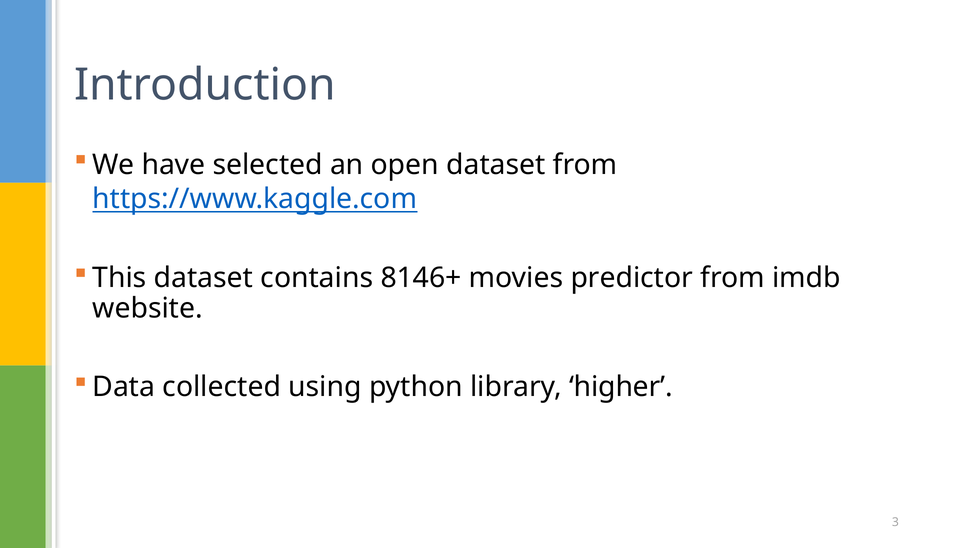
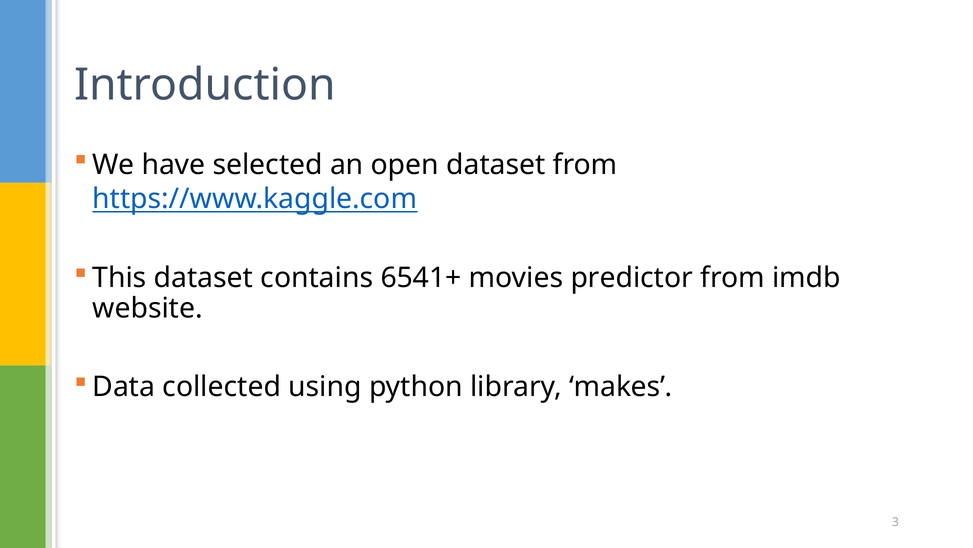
8146+: 8146+ -> 6541+ (421, 278)
higher: higher -> makes (621, 387)
